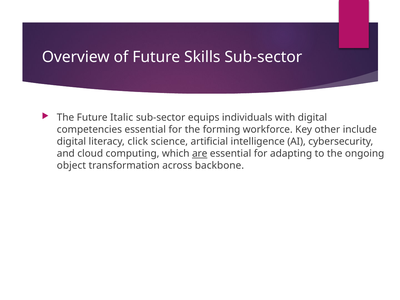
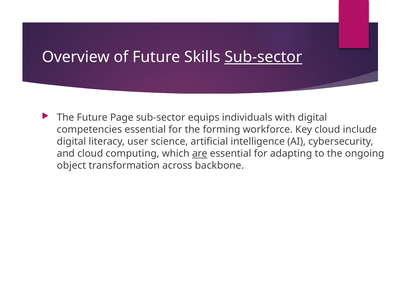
Sub-sector underline: none -> present (263, 57)
Italic: Italic -> Page (122, 118)
Key other: other -> cloud (327, 130)
click: click -> user (138, 142)
